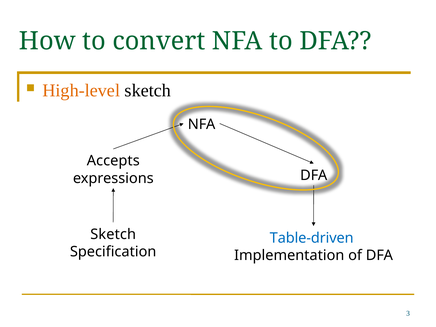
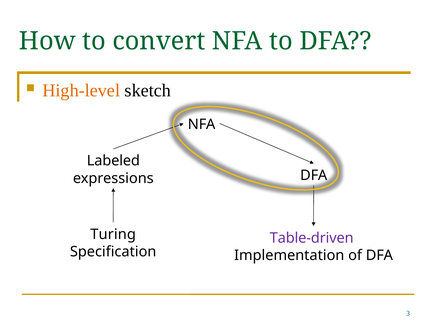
Accepts: Accepts -> Labeled (113, 161)
Sketch: Sketch -> Turing (113, 234)
Table-driven colour: blue -> purple (312, 238)
